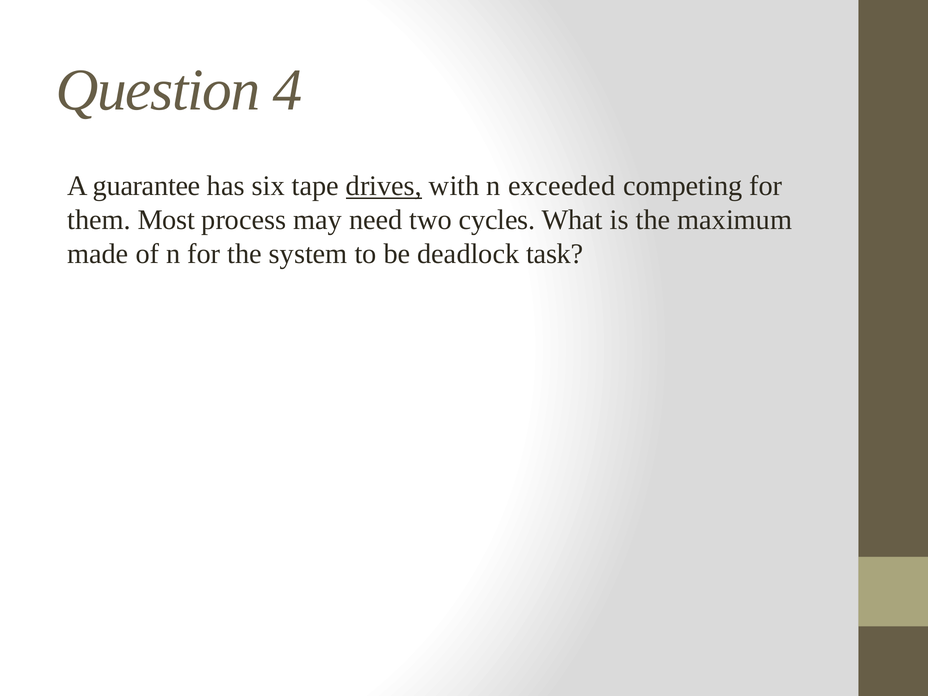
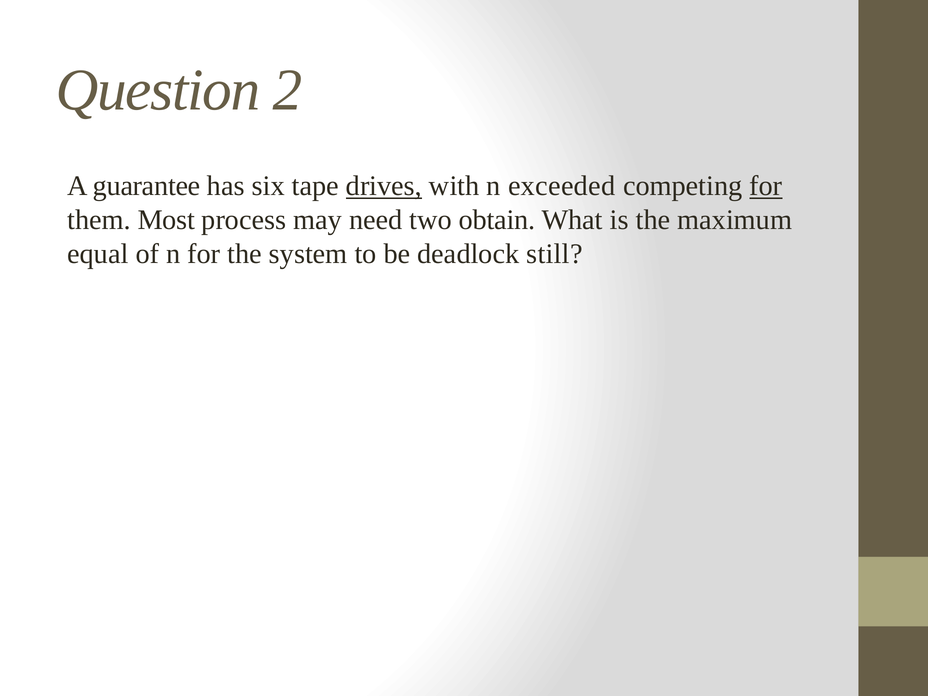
4: 4 -> 2 (288, 90)
for underline: none -> present (766, 186)
cycles: cycles -> obtain (497, 220)
made: made -> equal (98, 254)
task: task -> still (554, 254)
